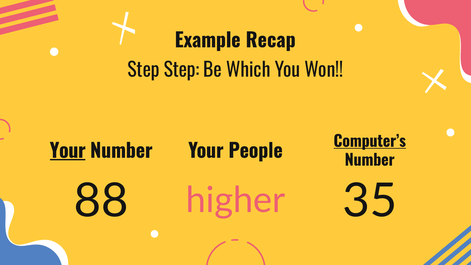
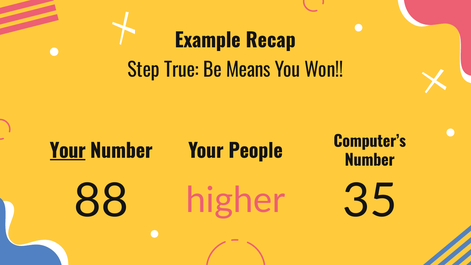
Step Step: Step -> True (182, 70)
Which: Which -> Means (248, 70)
Computer’s underline: present -> none (370, 142)
